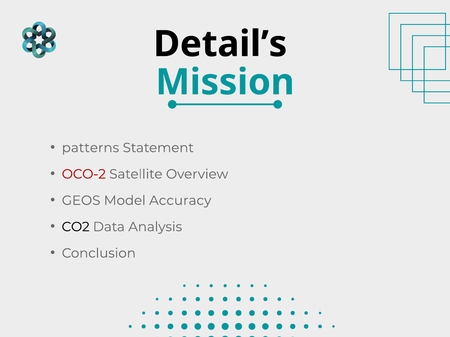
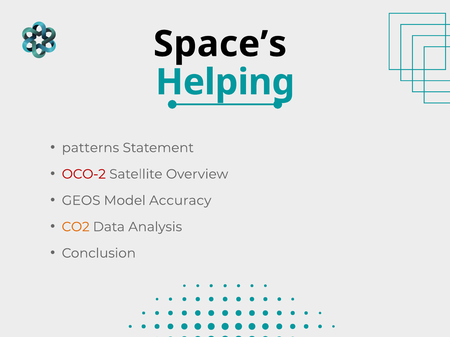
Detail’s: Detail’s -> Space’s (220, 44)
Mission: Mission -> Helping (225, 82)
CO2 colour: black -> orange (76, 227)
